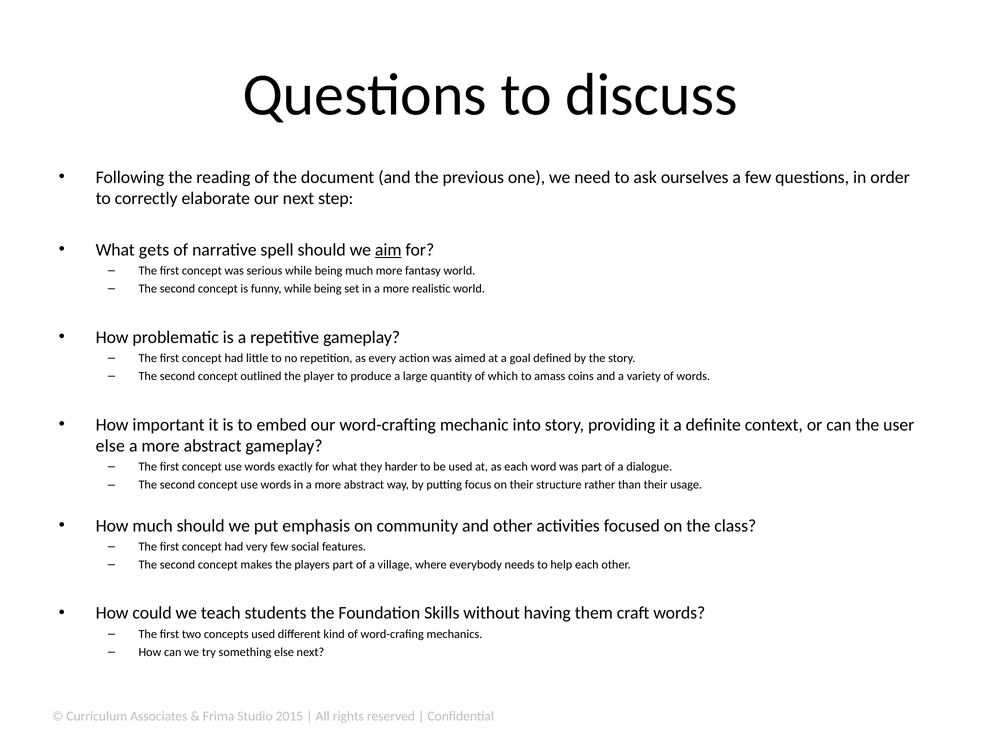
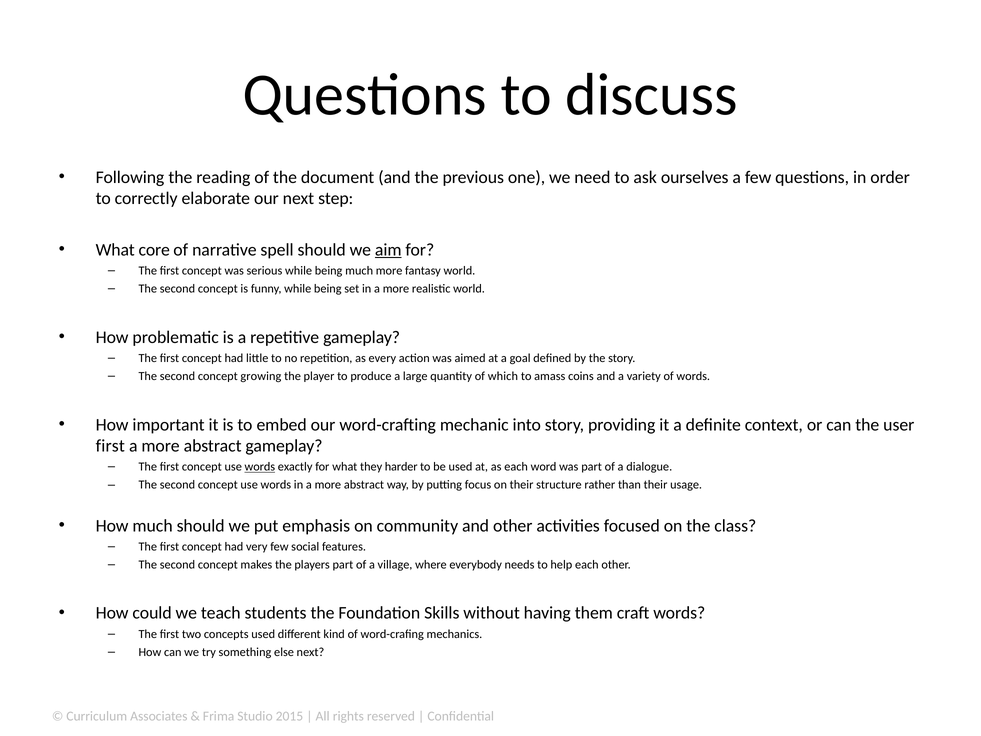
gets: gets -> core (154, 250)
outlined: outlined -> growing (261, 376)
else: else -> first (110, 446)
words underline: none -> present (260, 467)
